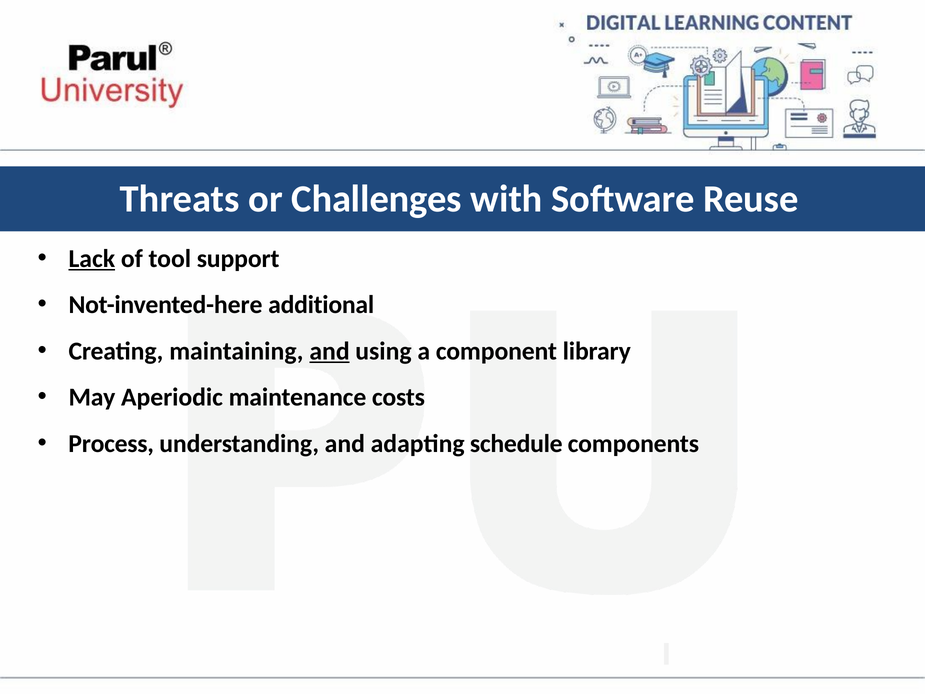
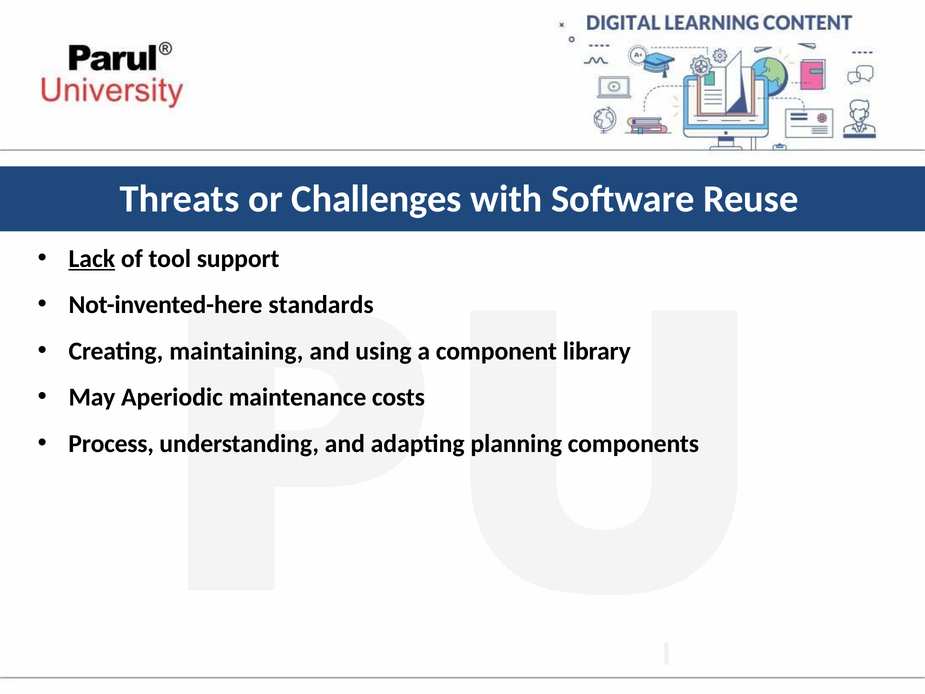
additional: additional -> standards (321, 305)
and underline: present -> none (330, 351)
schedule: schedule -> planning (516, 443)
